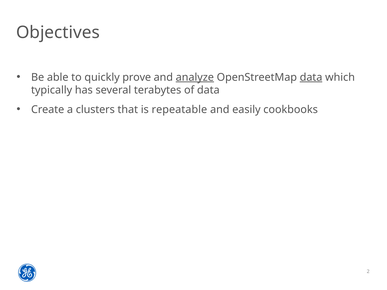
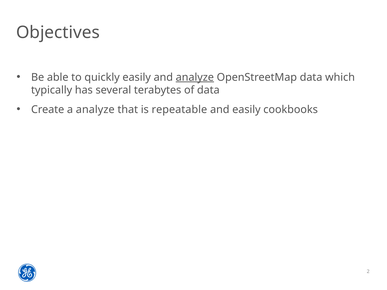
quickly prove: prove -> easily (137, 77)
data underline: present -> none (311, 77)
a clusters: clusters -> analyze (95, 110)
